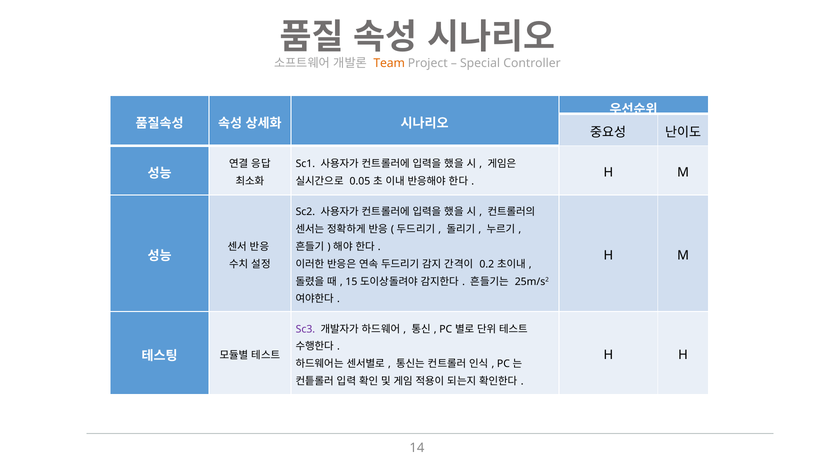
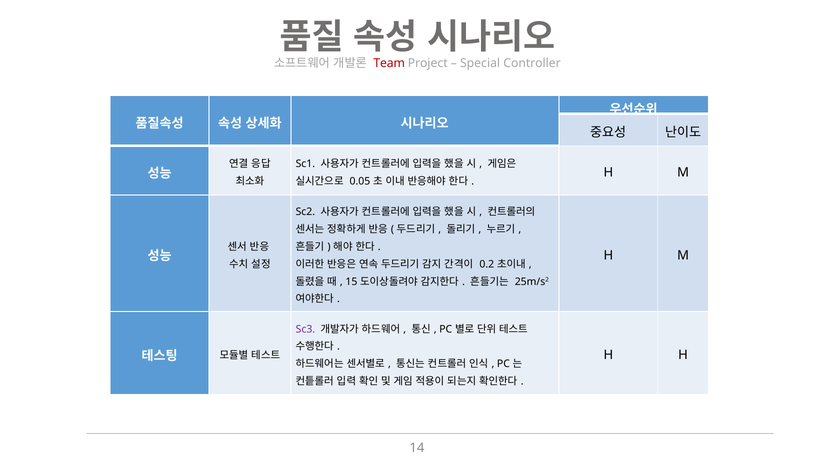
Team colour: orange -> red (389, 63)
